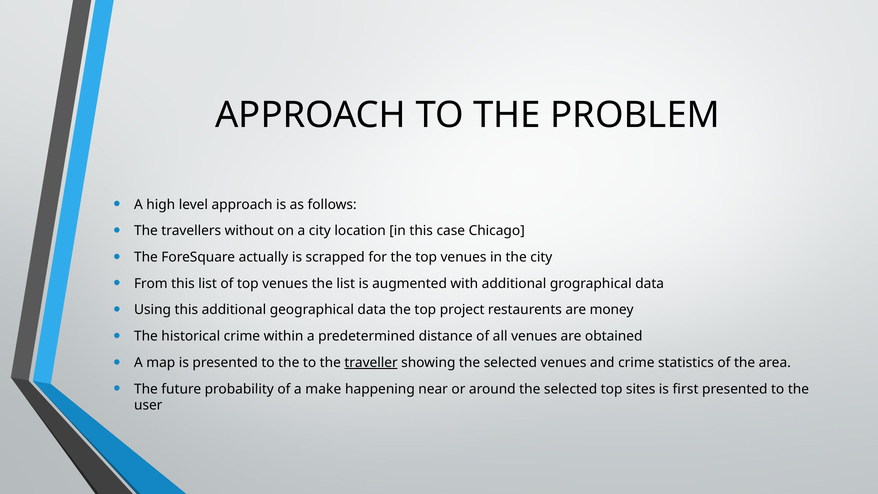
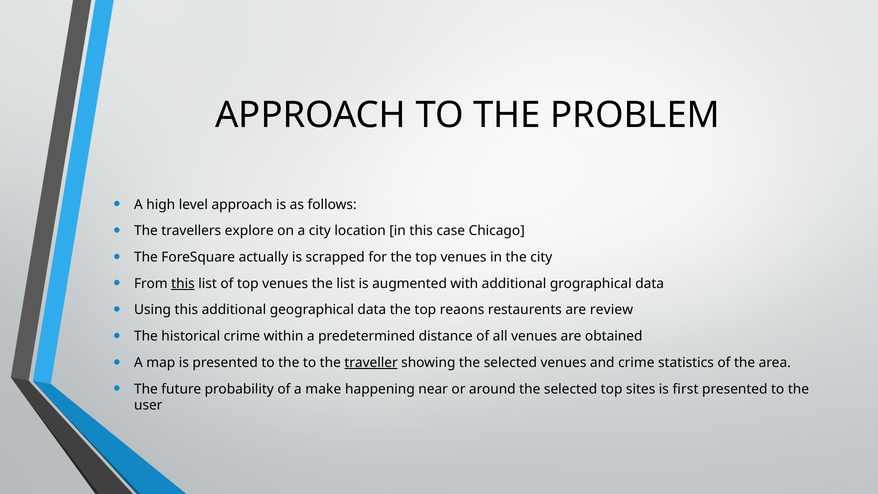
without: without -> explore (249, 231)
this underline: none -> present (183, 284)
project: project -> reaons (462, 310)
money: money -> review (612, 310)
